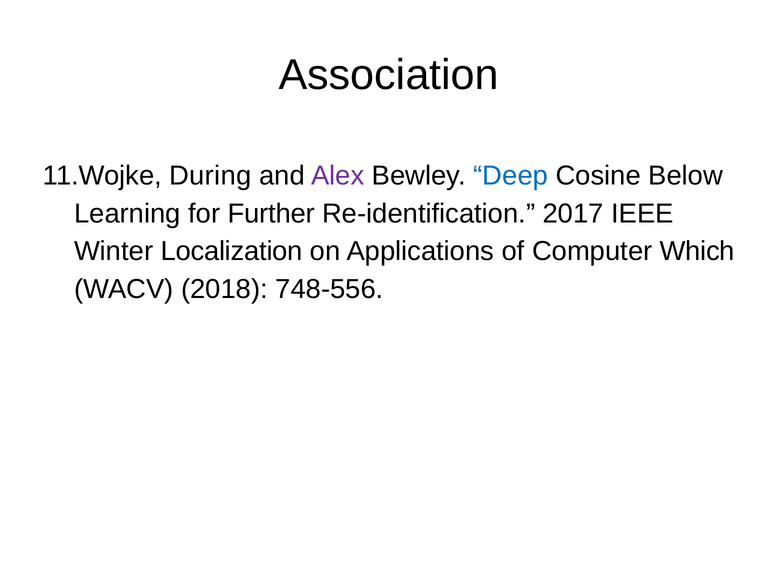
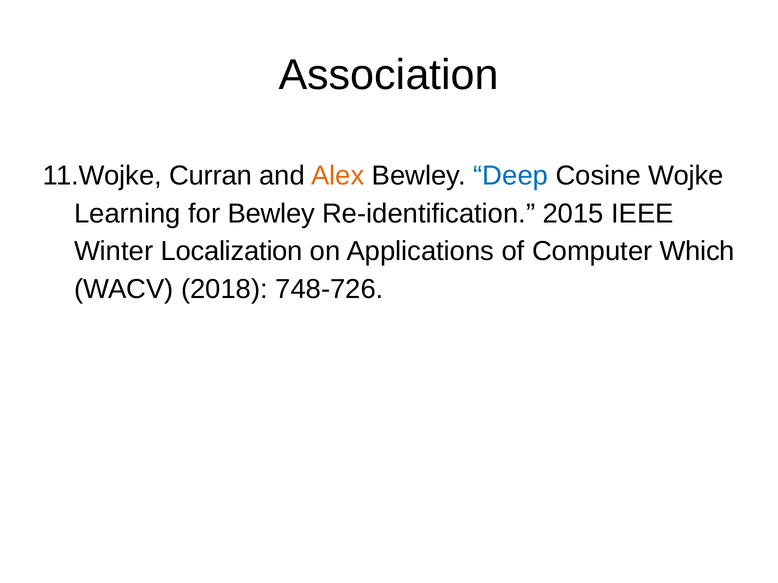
During: During -> Curran (211, 176)
Alex colour: purple -> orange (338, 176)
Below: Below -> Wojke (686, 176)
for Further: Further -> Bewley (271, 214)
2017: 2017 -> 2015 (573, 214)
748-556: 748-556 -> 748-726 (330, 289)
